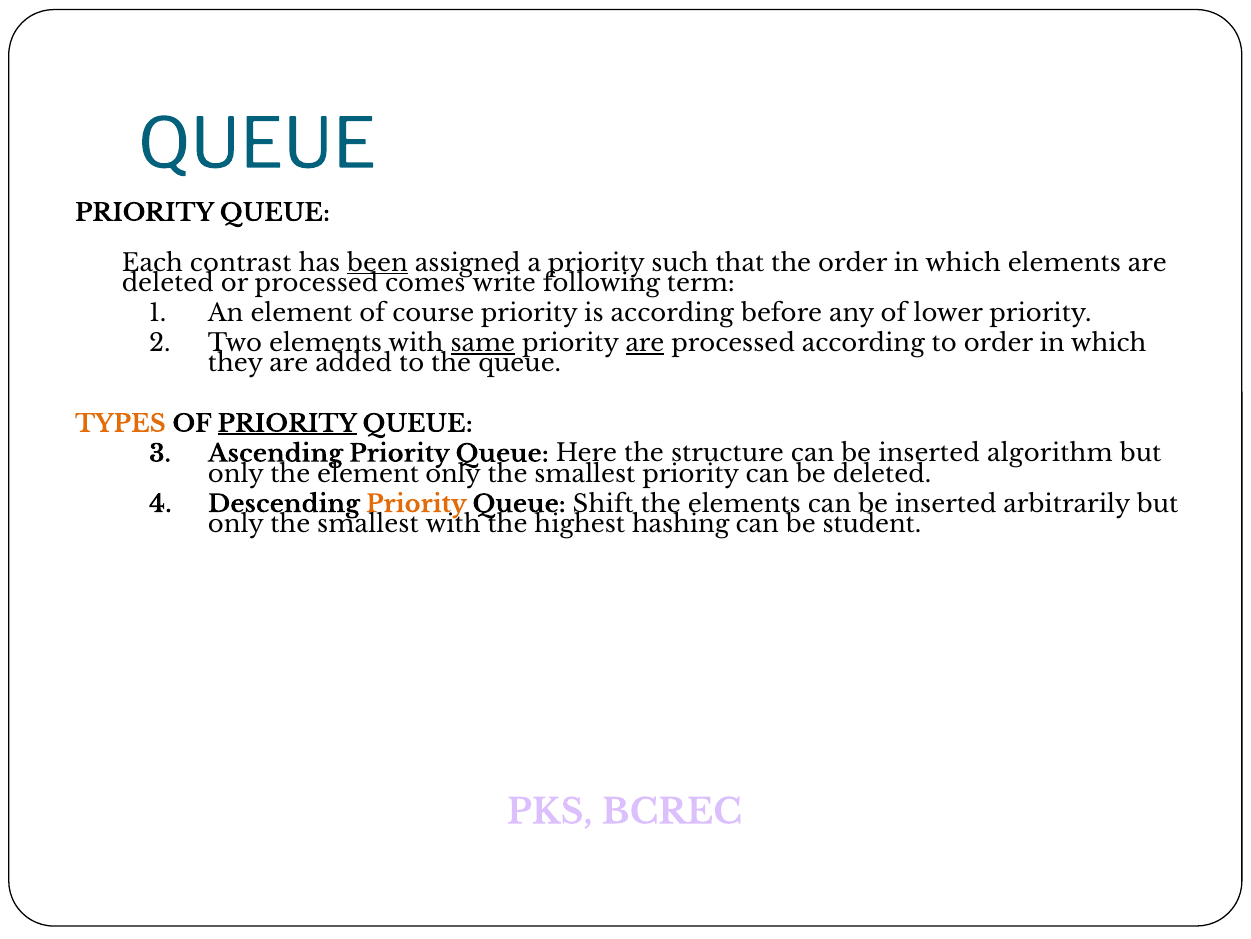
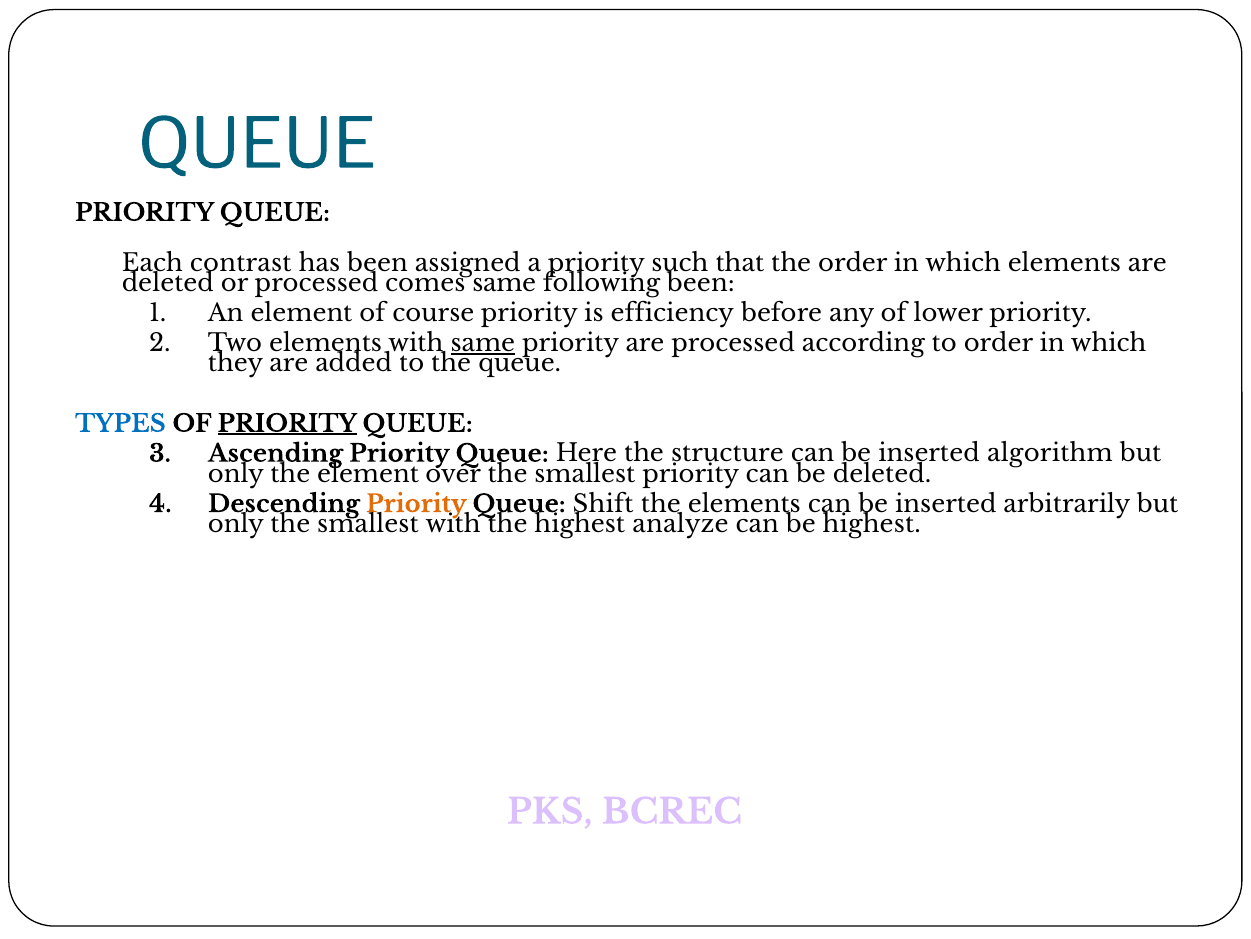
been underline: present -> none (378, 263)
comes write: write -> same (504, 283)
following term: term -> been (701, 283)
is according: according -> efficiency (672, 313)
are underline: present -> none (645, 343)
TYPES colour: orange -> blue (120, 423)
element only: only -> over (453, 474)
hashing: hashing -> analyze (681, 524)
be student: student -> highest (872, 524)
